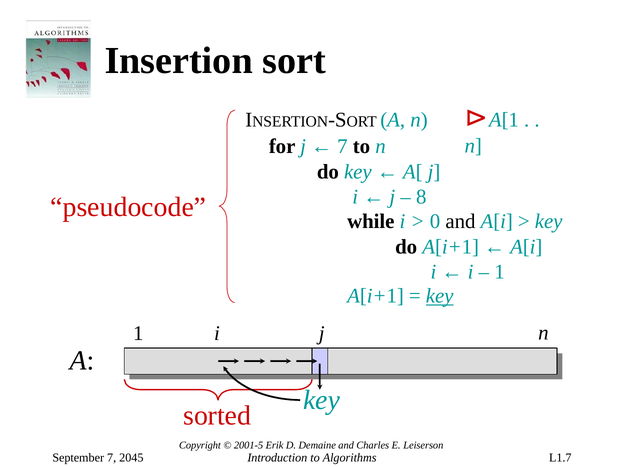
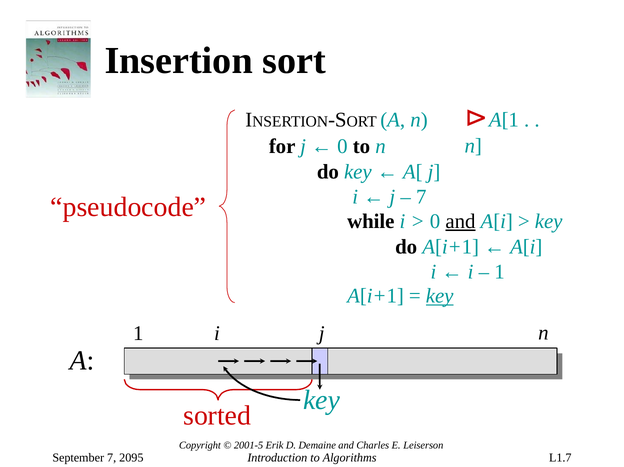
7: 7 -> 0 (342, 146)
8: 8 -> 7 (421, 197)
and underline: none -> present (460, 222)
2045: 2045 -> 2095 (131, 458)
